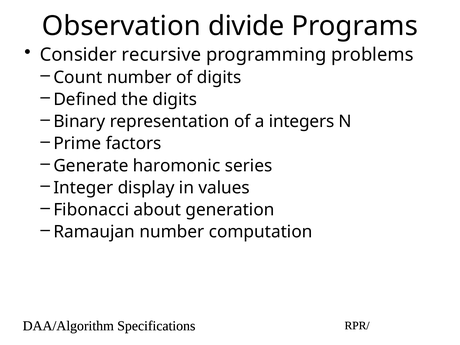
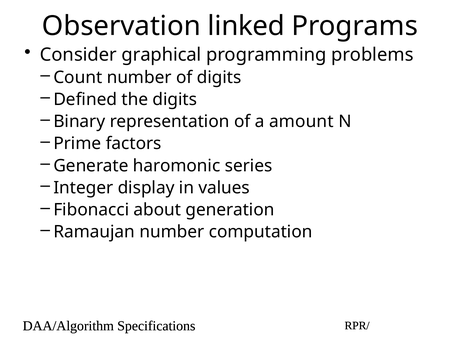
divide: divide -> linked (246, 26)
recursive: recursive -> graphical (162, 55)
integers: integers -> amount (301, 121)
